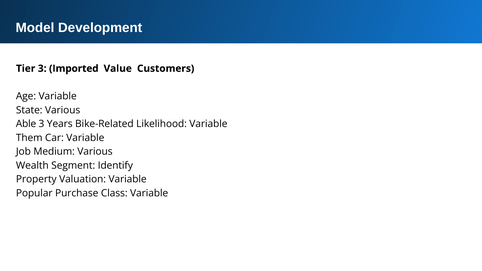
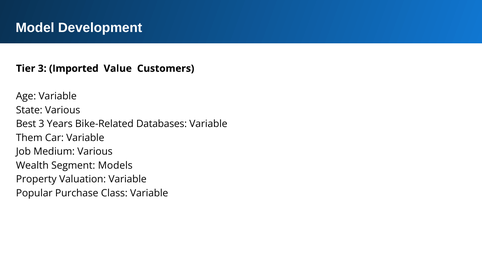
Able: Able -> Best (26, 124)
Likelihood: Likelihood -> Databases (162, 124)
Identify: Identify -> Models (115, 166)
